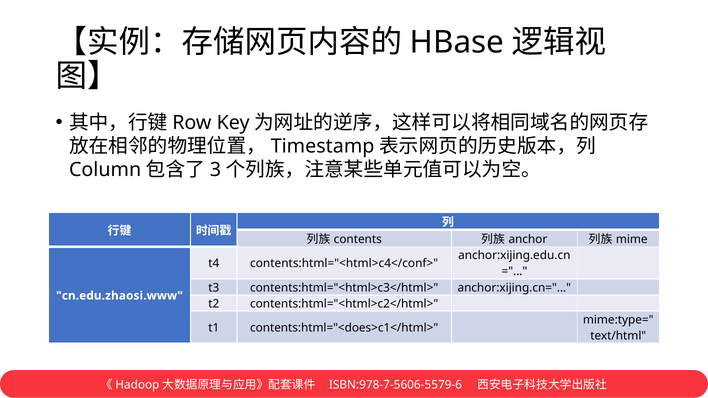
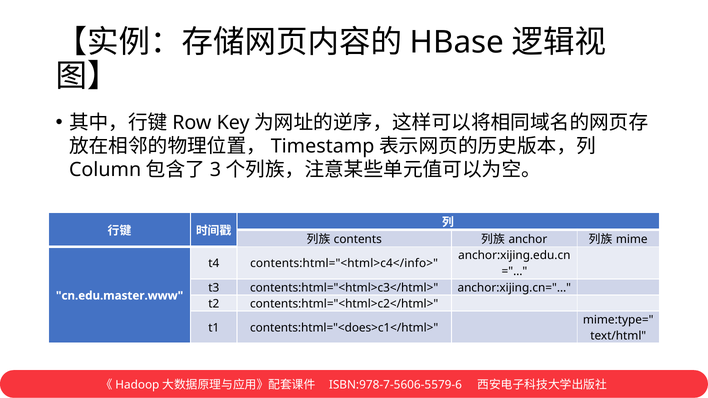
contents:html="<html>c4</conf>: contents:html="<html>c4</conf> -> contents:html="<html>c4</info> (344, 264)
cn.edu.zhaosi.www: cn.edu.zhaosi.www -> cn.edu.master.www (120, 296)
